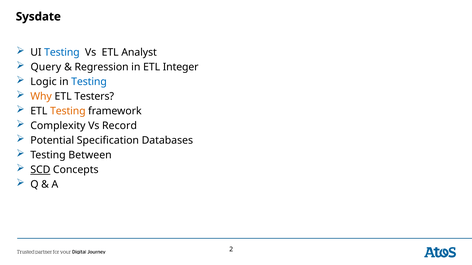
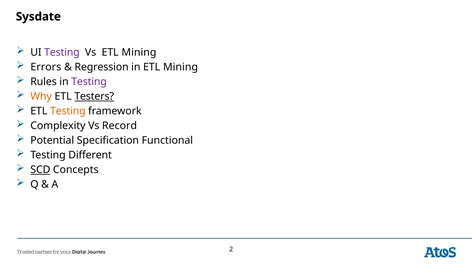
Testing colour: blue -> purple (62, 53)
Vs ETL Analyst: Analyst -> Mining (139, 53)
Query: Query -> Errors (46, 67)
in ETL Integer: Integer -> Mining (181, 67)
Logic: Logic -> Rules (44, 82)
Testing colour: blue -> purple (89, 82)
Testers underline: none -> present (94, 97)
Databases: Databases -> Functional (167, 141)
Between: Between -> Different (90, 155)
